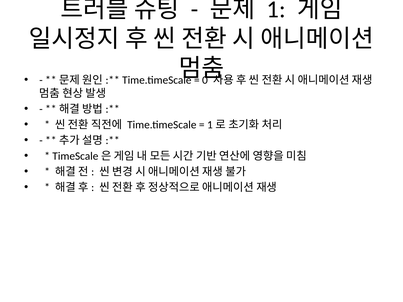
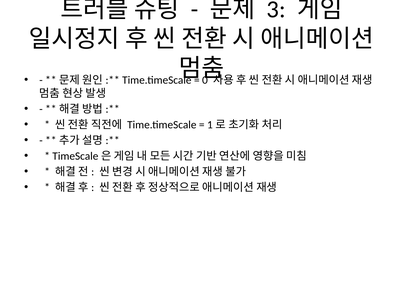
1: 1 -> 3 (276, 9)
